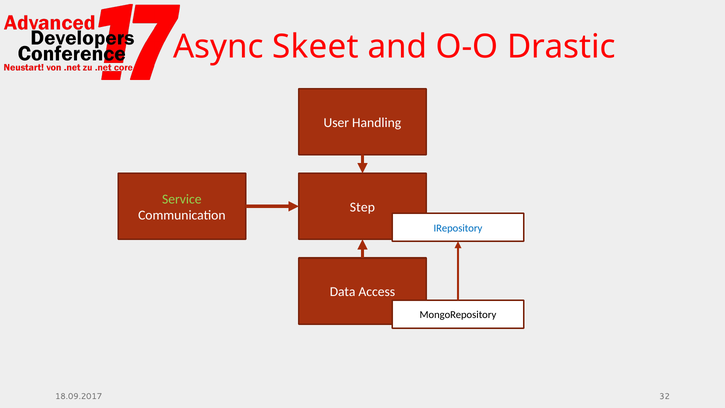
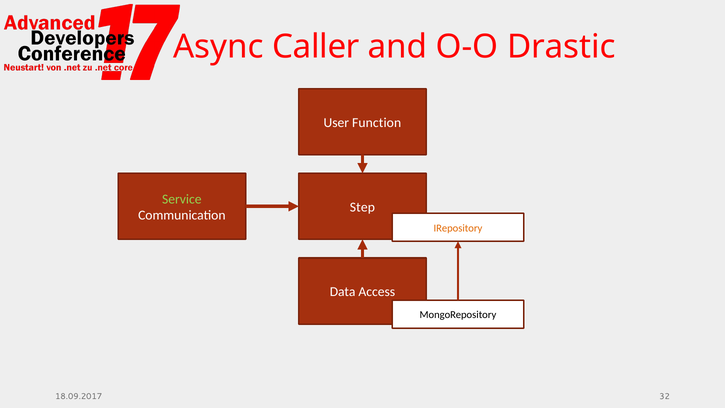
Skeet: Skeet -> Caller (316, 47)
Handling: Handling -> Function (377, 123)
IRepository colour: blue -> orange (458, 228)
